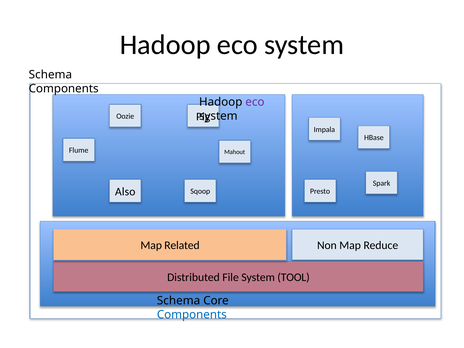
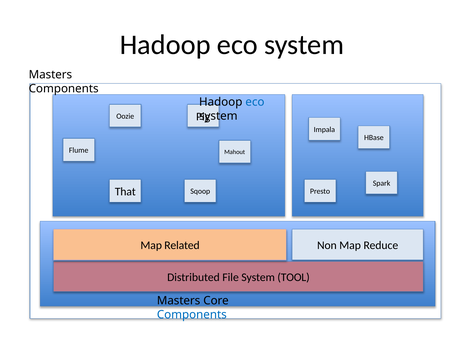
Schema: Schema -> Masters (50, 75)
eco colour: purple -> blue (255, 102)
Also: Also -> That (125, 192)
Schema: Schema -> Masters (179, 301)
